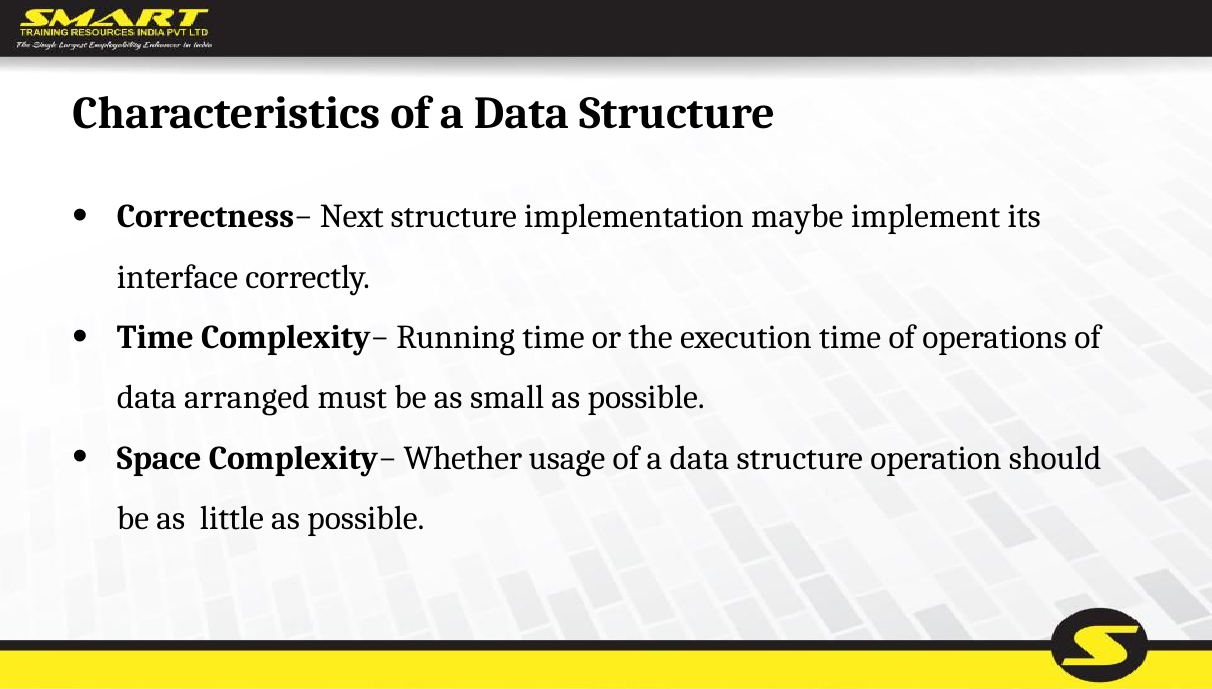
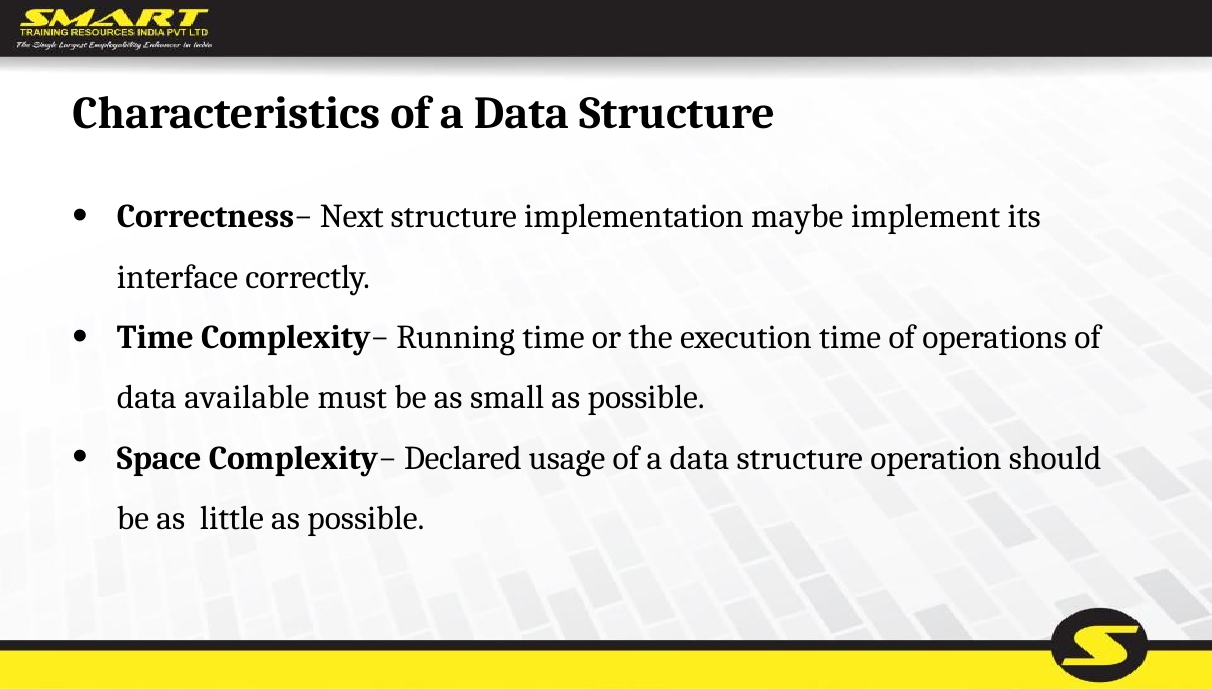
arranged: arranged -> available (247, 398)
Whether: Whether -> Declared (463, 458)
